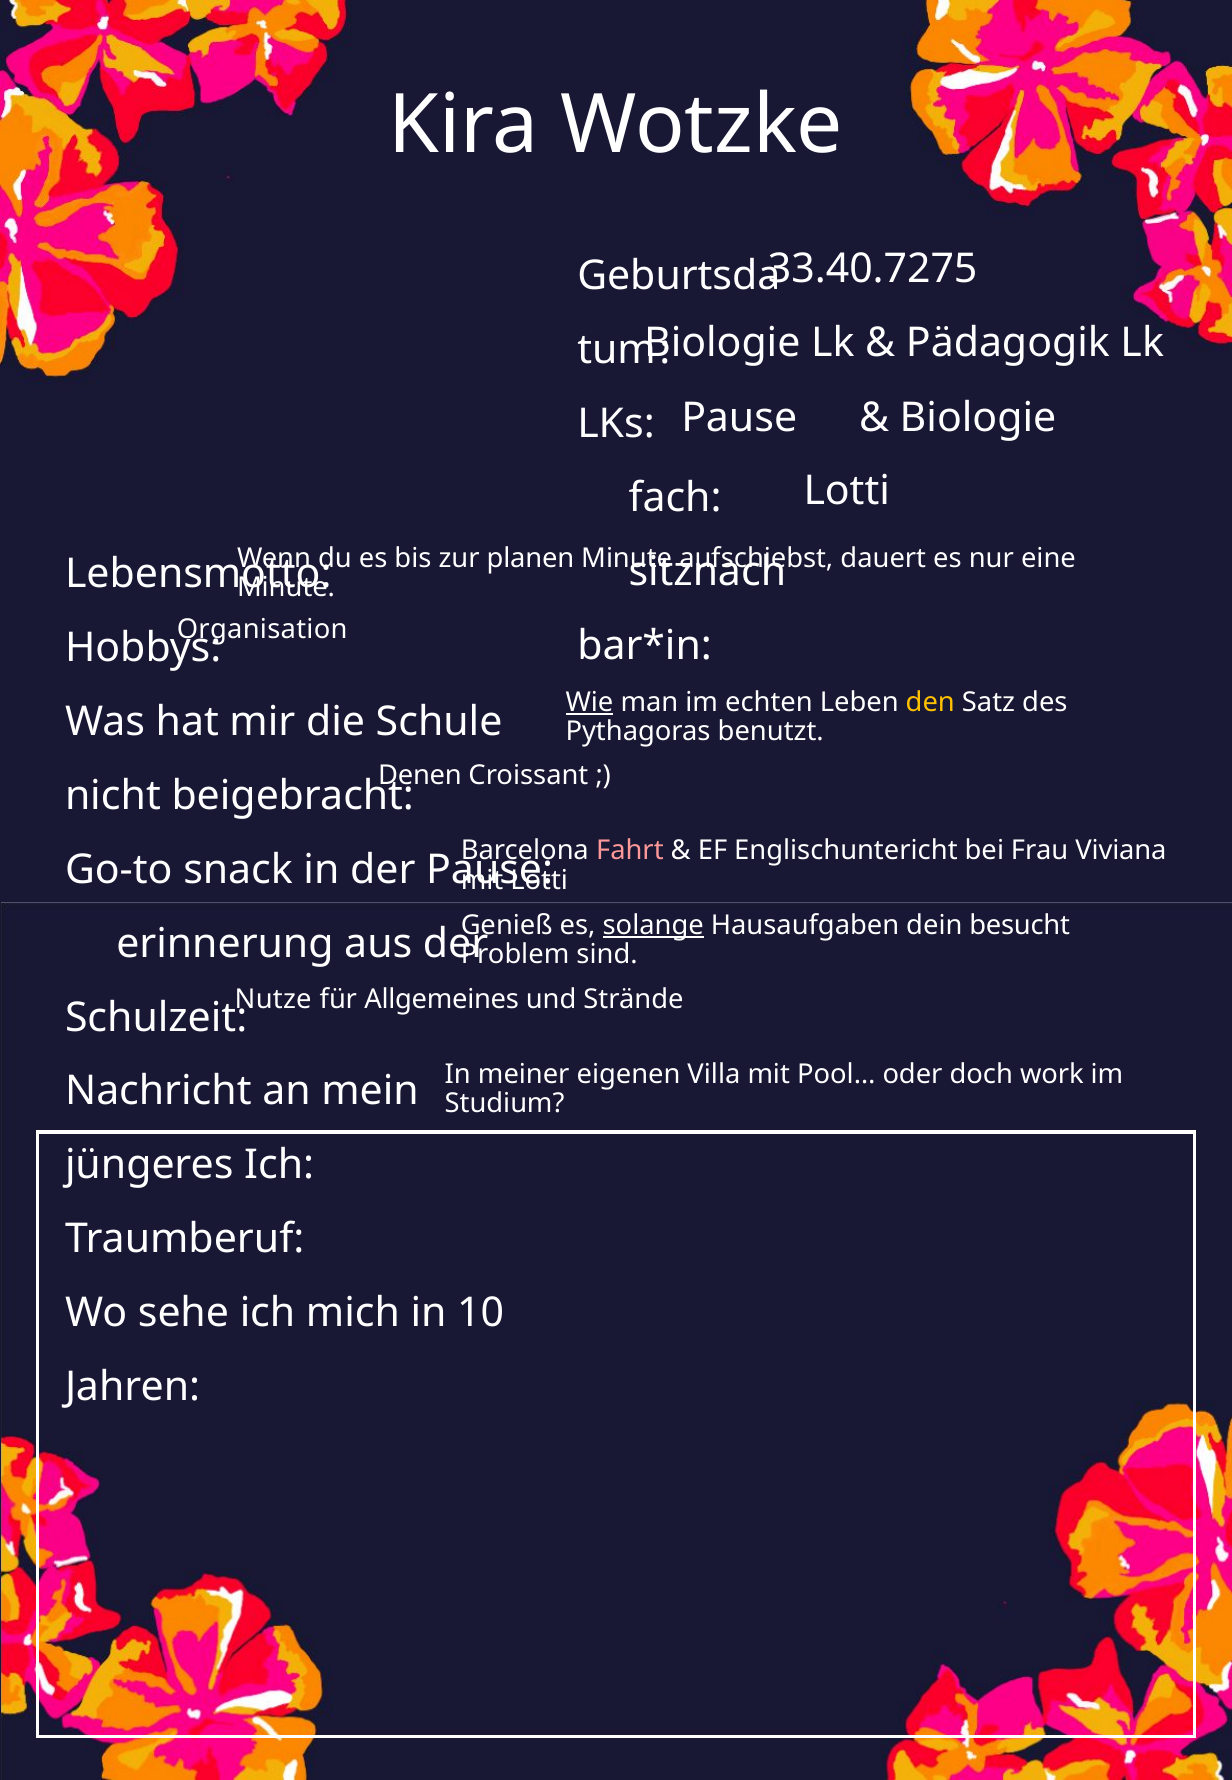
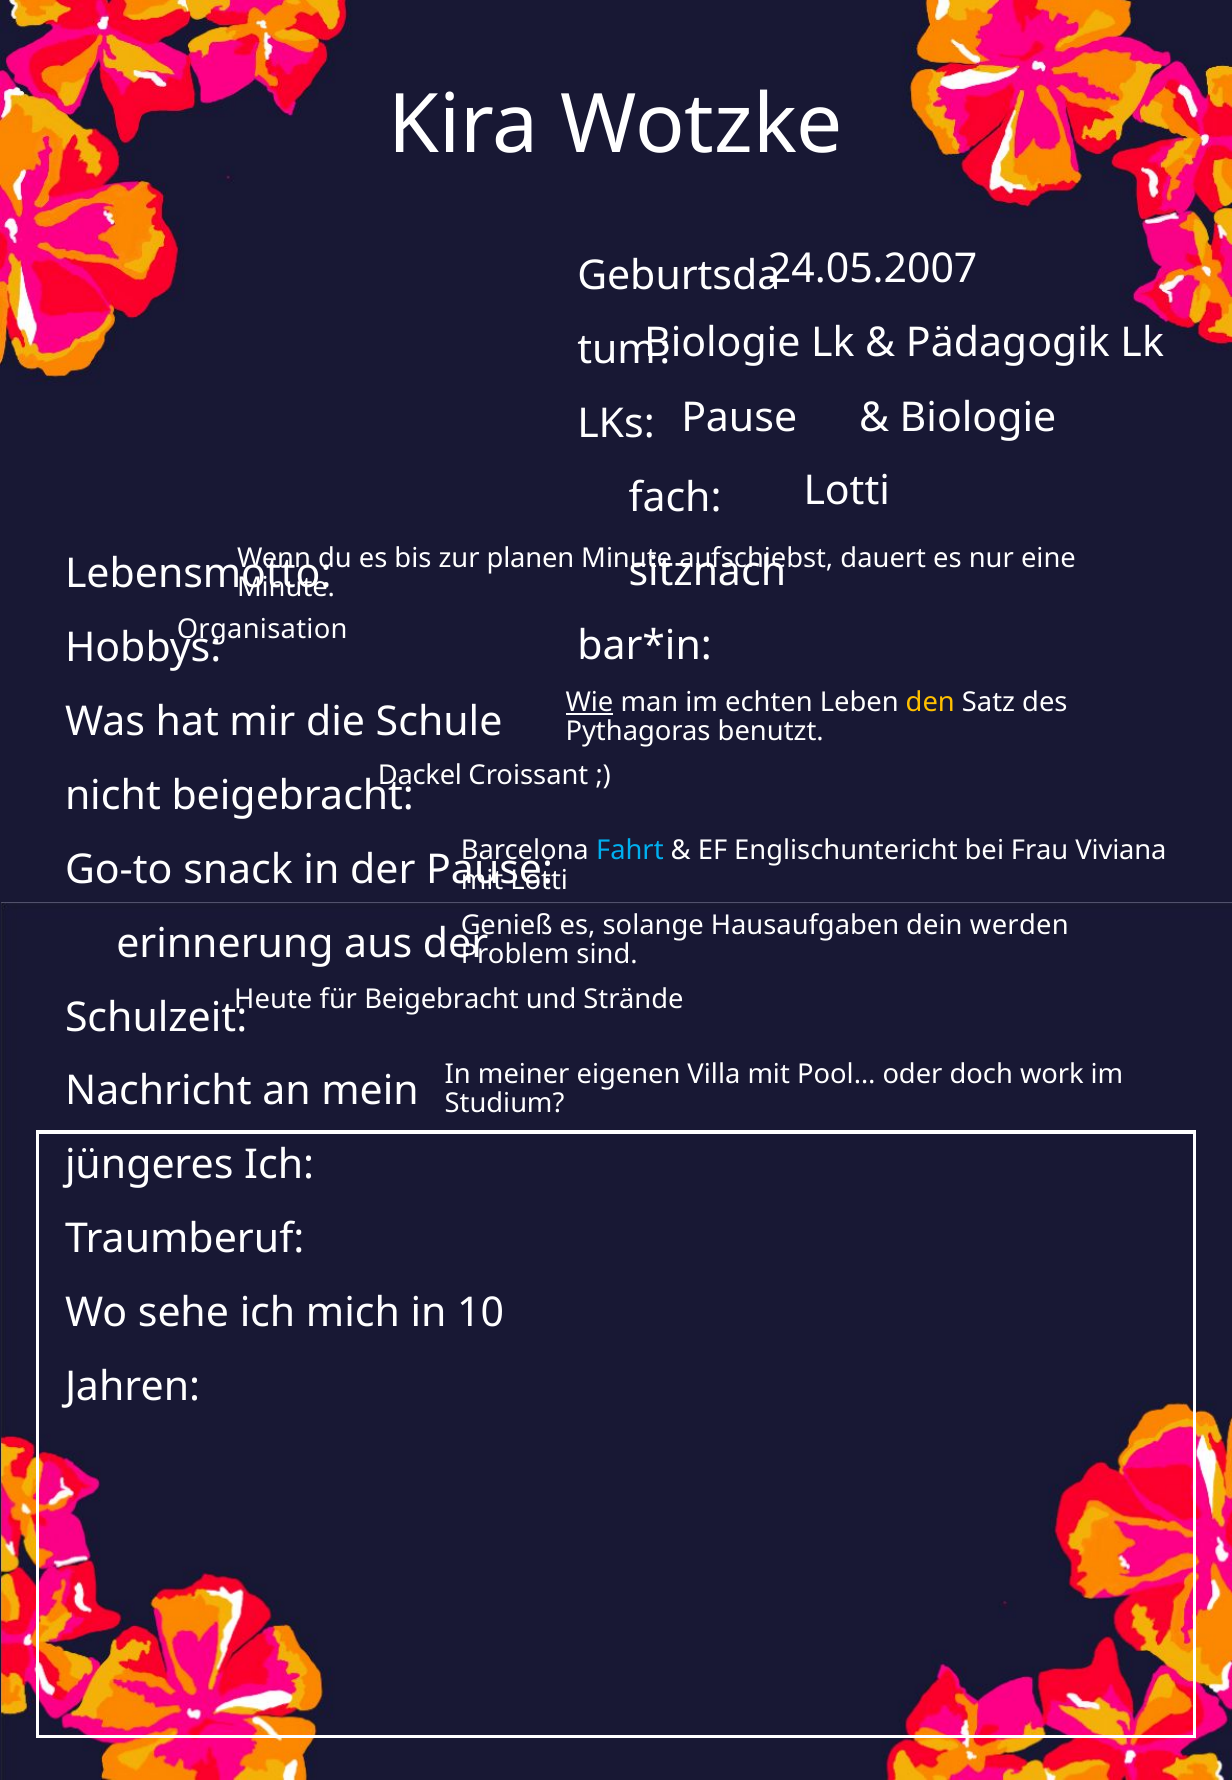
33.40.7275: 33.40.7275 -> 24.05.2007 (873, 268)
Denen: Denen -> Dackel (420, 776)
Fahrt colour: pink -> light blue (630, 850)
solange underline: present -> none (653, 925)
besucht: besucht -> werden (1019, 925)
Nutze: Nutze -> Heute (273, 999)
für Allgemeines: Allgemeines -> Beigebracht (442, 999)
